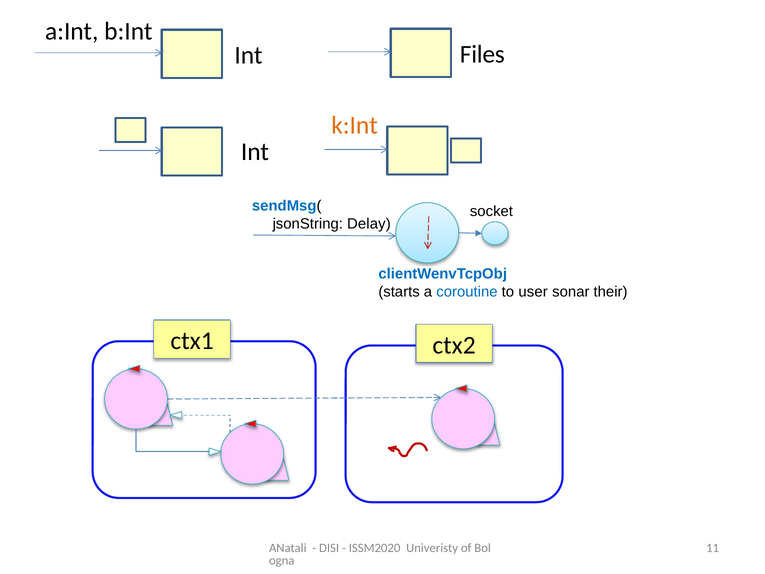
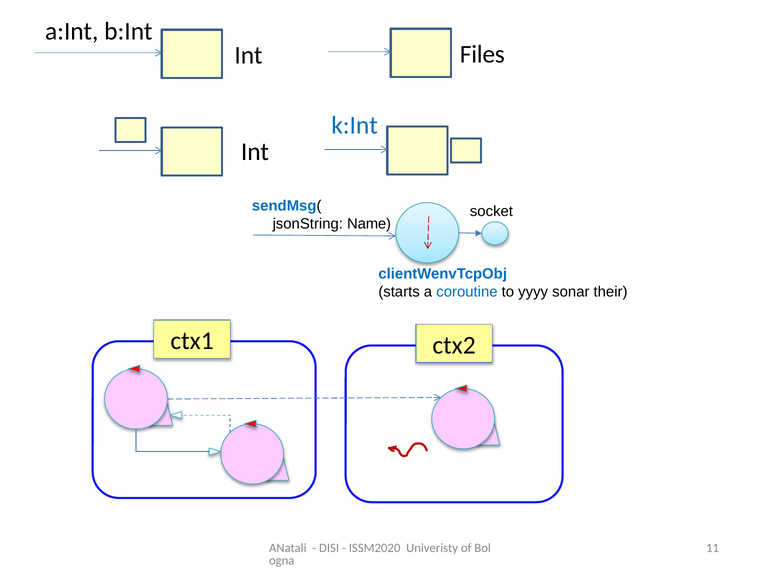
k:Int colour: orange -> blue (355, 125)
Delay: Delay -> Name (369, 224)
user: user -> yyyy (533, 292)
